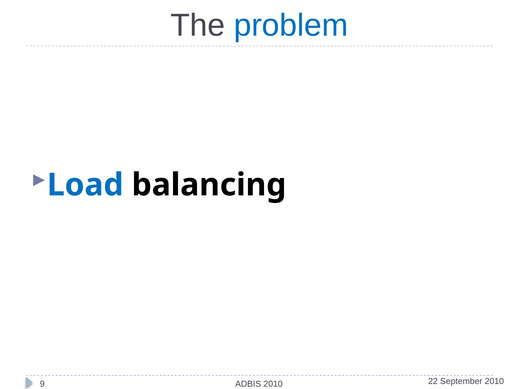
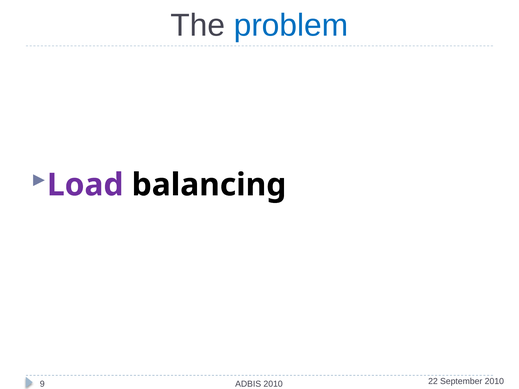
Load colour: blue -> purple (85, 185)
